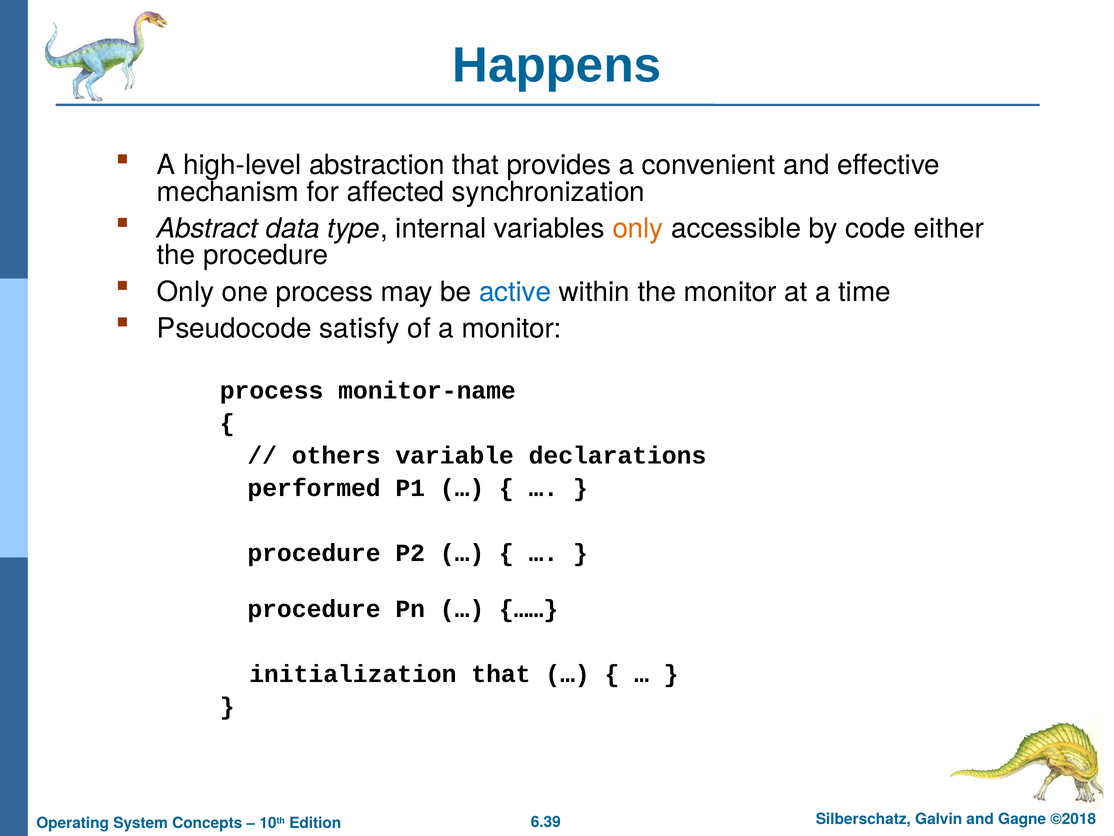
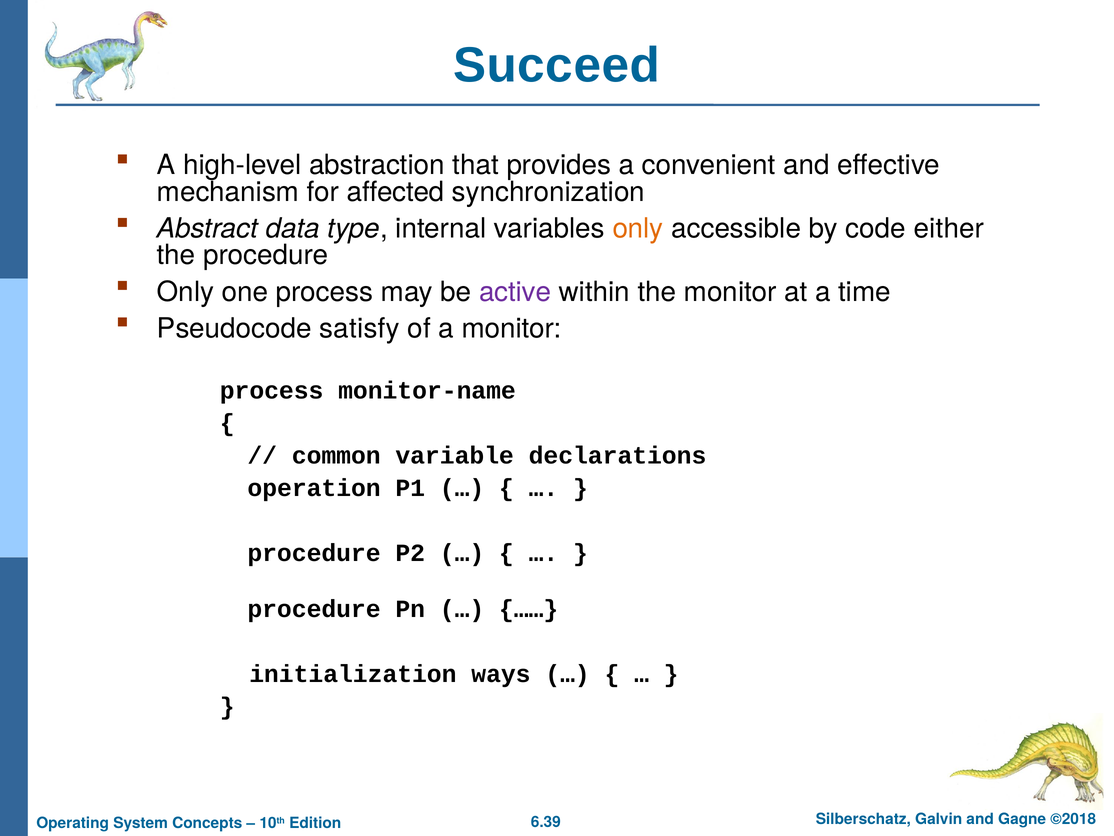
Happens: Happens -> Succeed (557, 65)
active colour: blue -> purple (515, 292)
others: others -> common (336, 455)
performed: performed -> operation (314, 488)
initialization that: that -> ways (501, 674)
